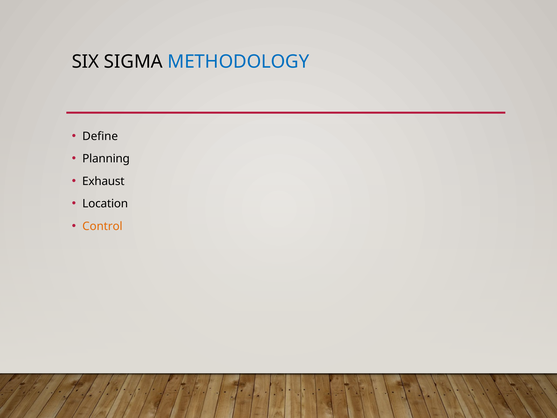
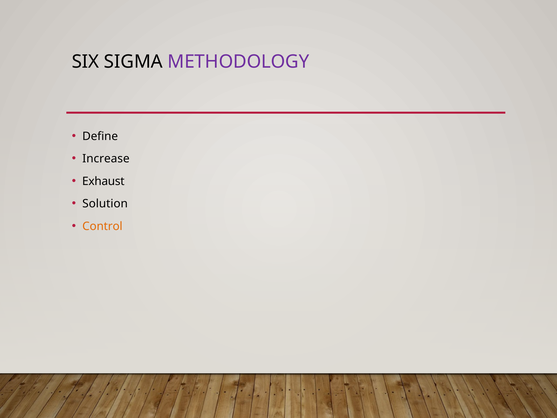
METHODOLOGY colour: blue -> purple (238, 62)
Planning: Planning -> Increase (106, 159)
Location: Location -> Solution (105, 204)
